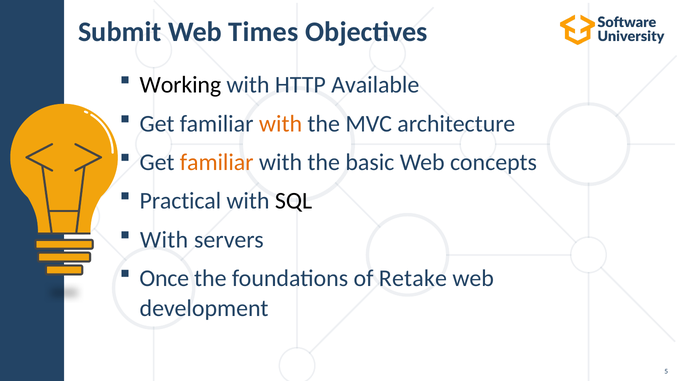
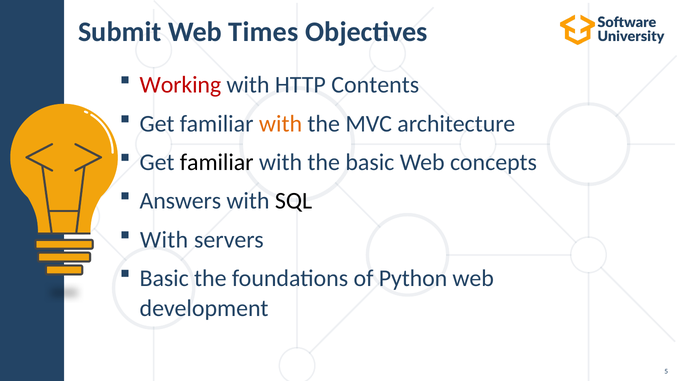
Working colour: black -> red (180, 85)
Available: Available -> Contents (375, 85)
familiar colour: orange -> black (217, 162)
Practical: Practical -> Answers (180, 201)
Once: Once -> Basic (164, 278)
Retake: Retake -> Python (413, 278)
